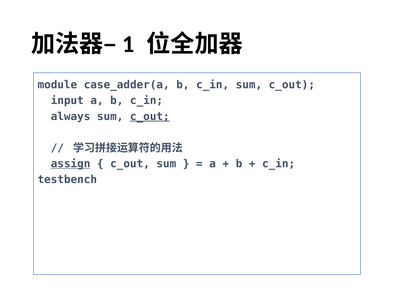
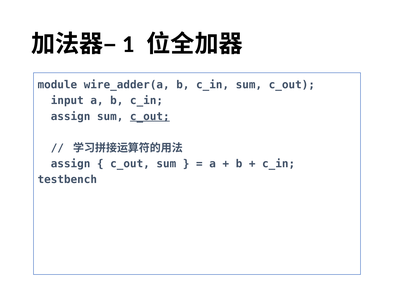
case_adder(a: case_adder(a -> wire_adder(a (127, 85)
always: always -> assign (71, 116)
assign underline: present -> none (71, 163)
